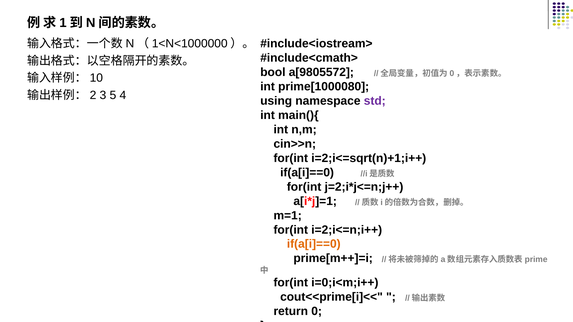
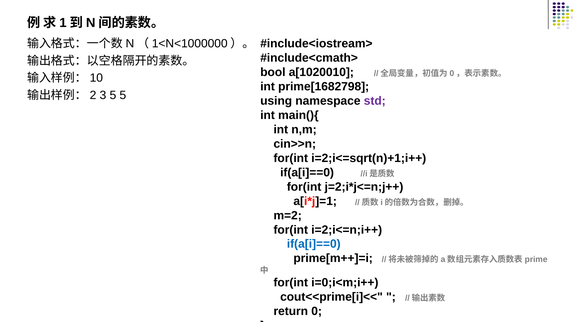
a[9805572: a[9805572 -> a[1020010 (321, 72)
prime[1000080: prime[1000080 -> prime[1682798 (324, 87)
5 4: 4 -> 5 (123, 95)
m=1: m=1 -> m=2 (288, 216)
if(a[i]==0 colour: orange -> blue (314, 244)
